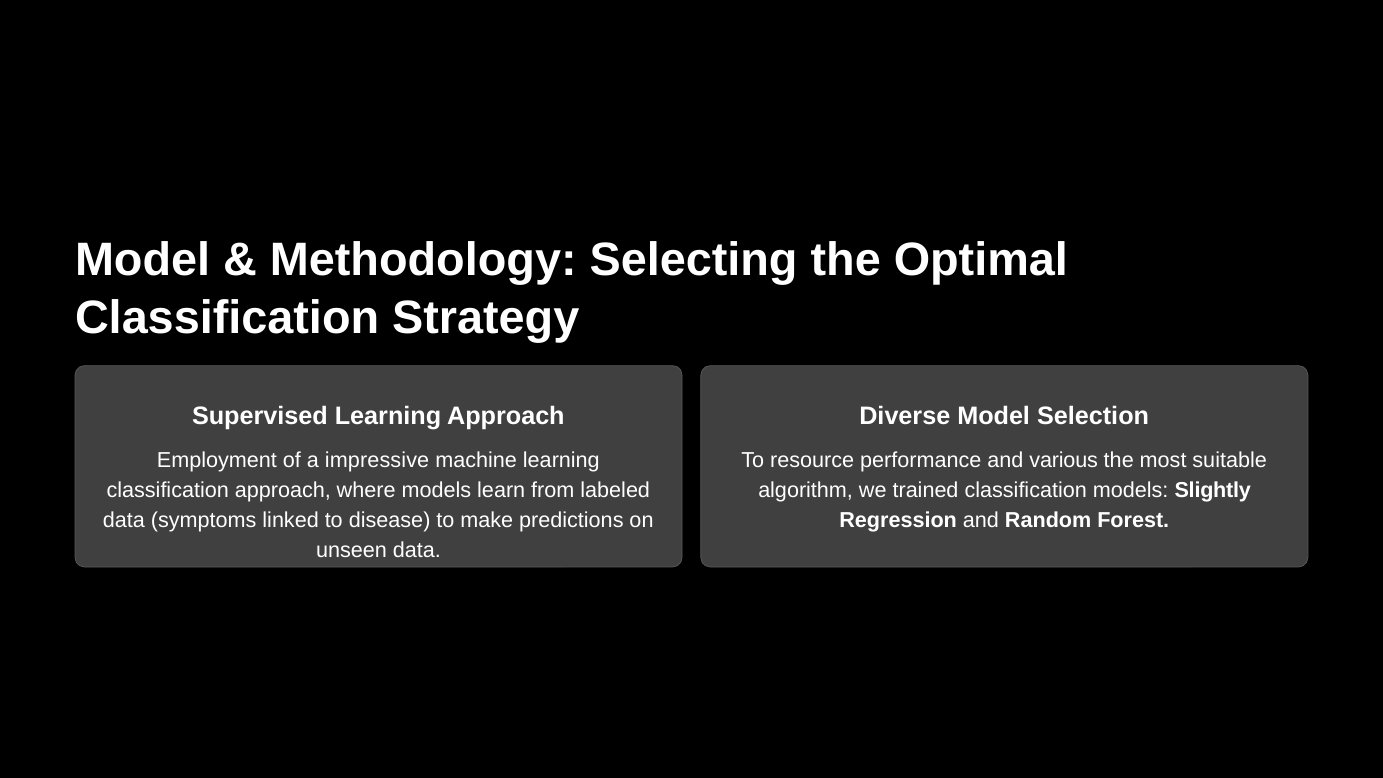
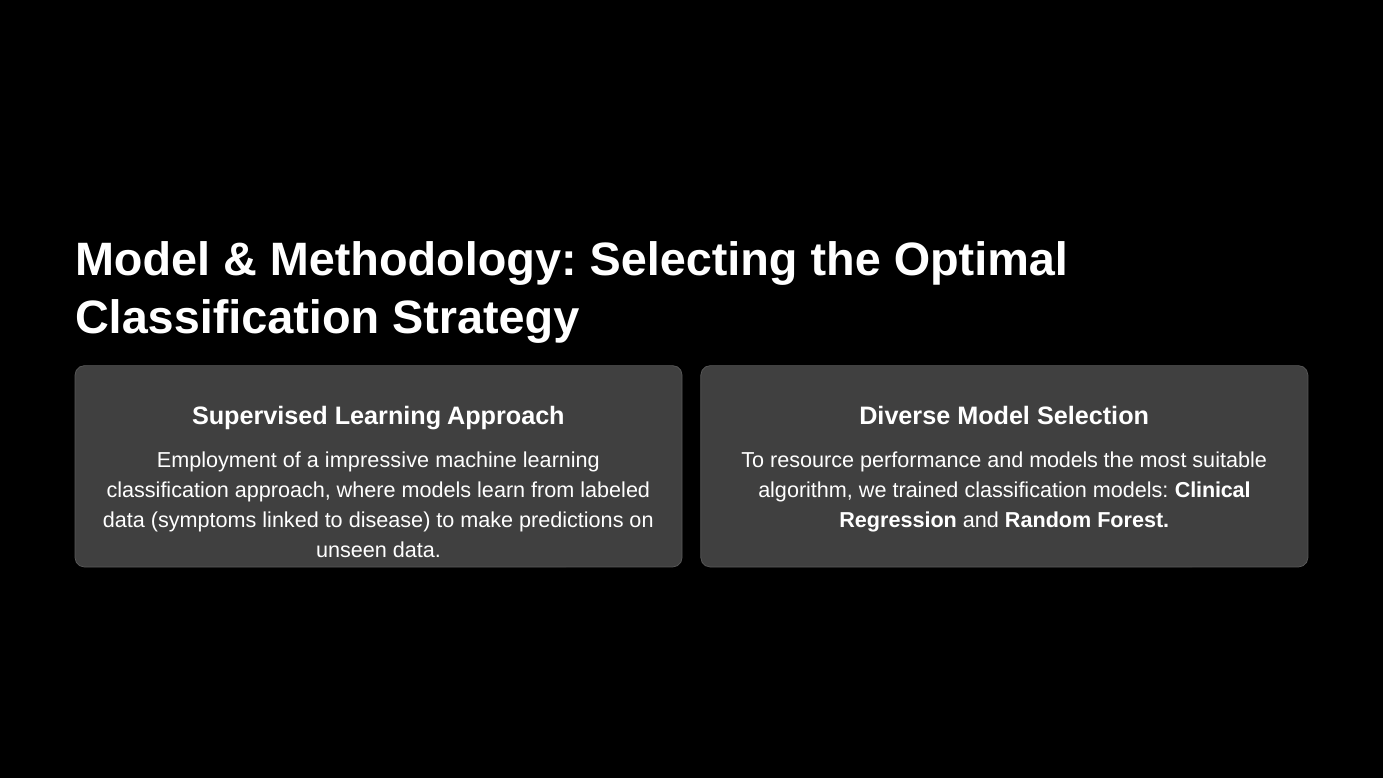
and various: various -> models (1064, 460)
Slightly: Slightly -> Clinical (1213, 490)
